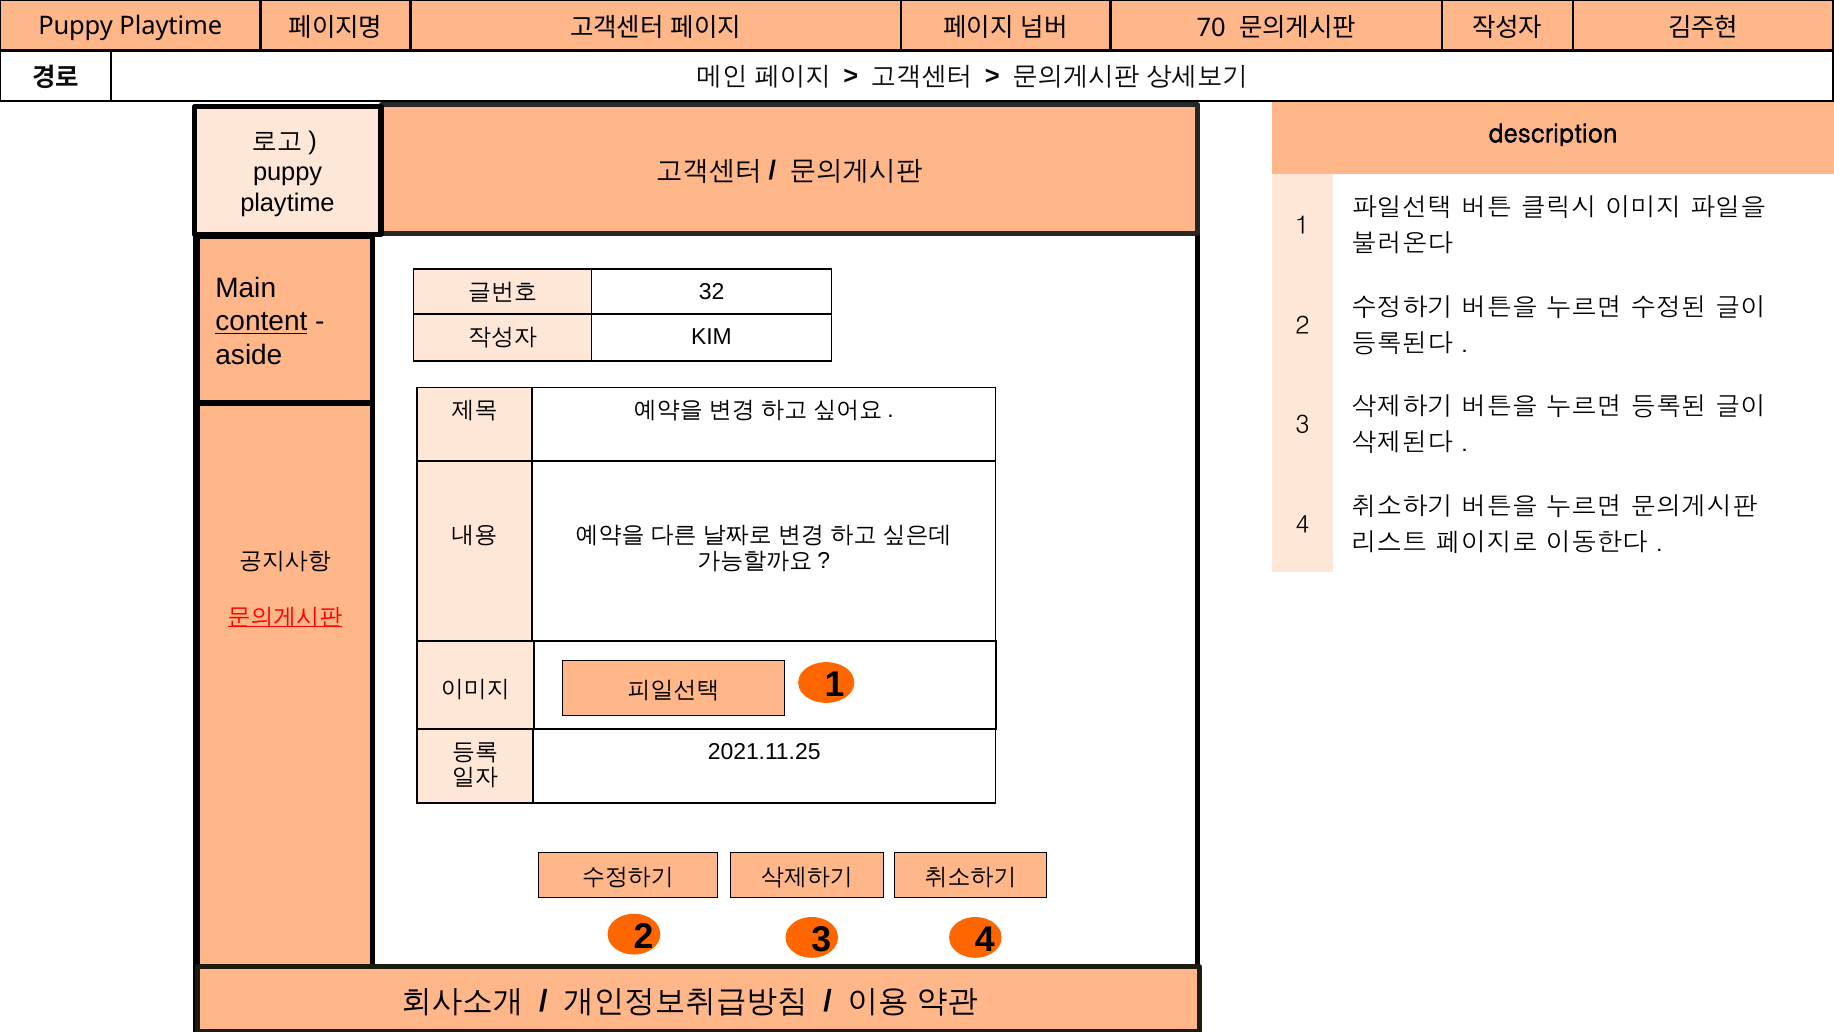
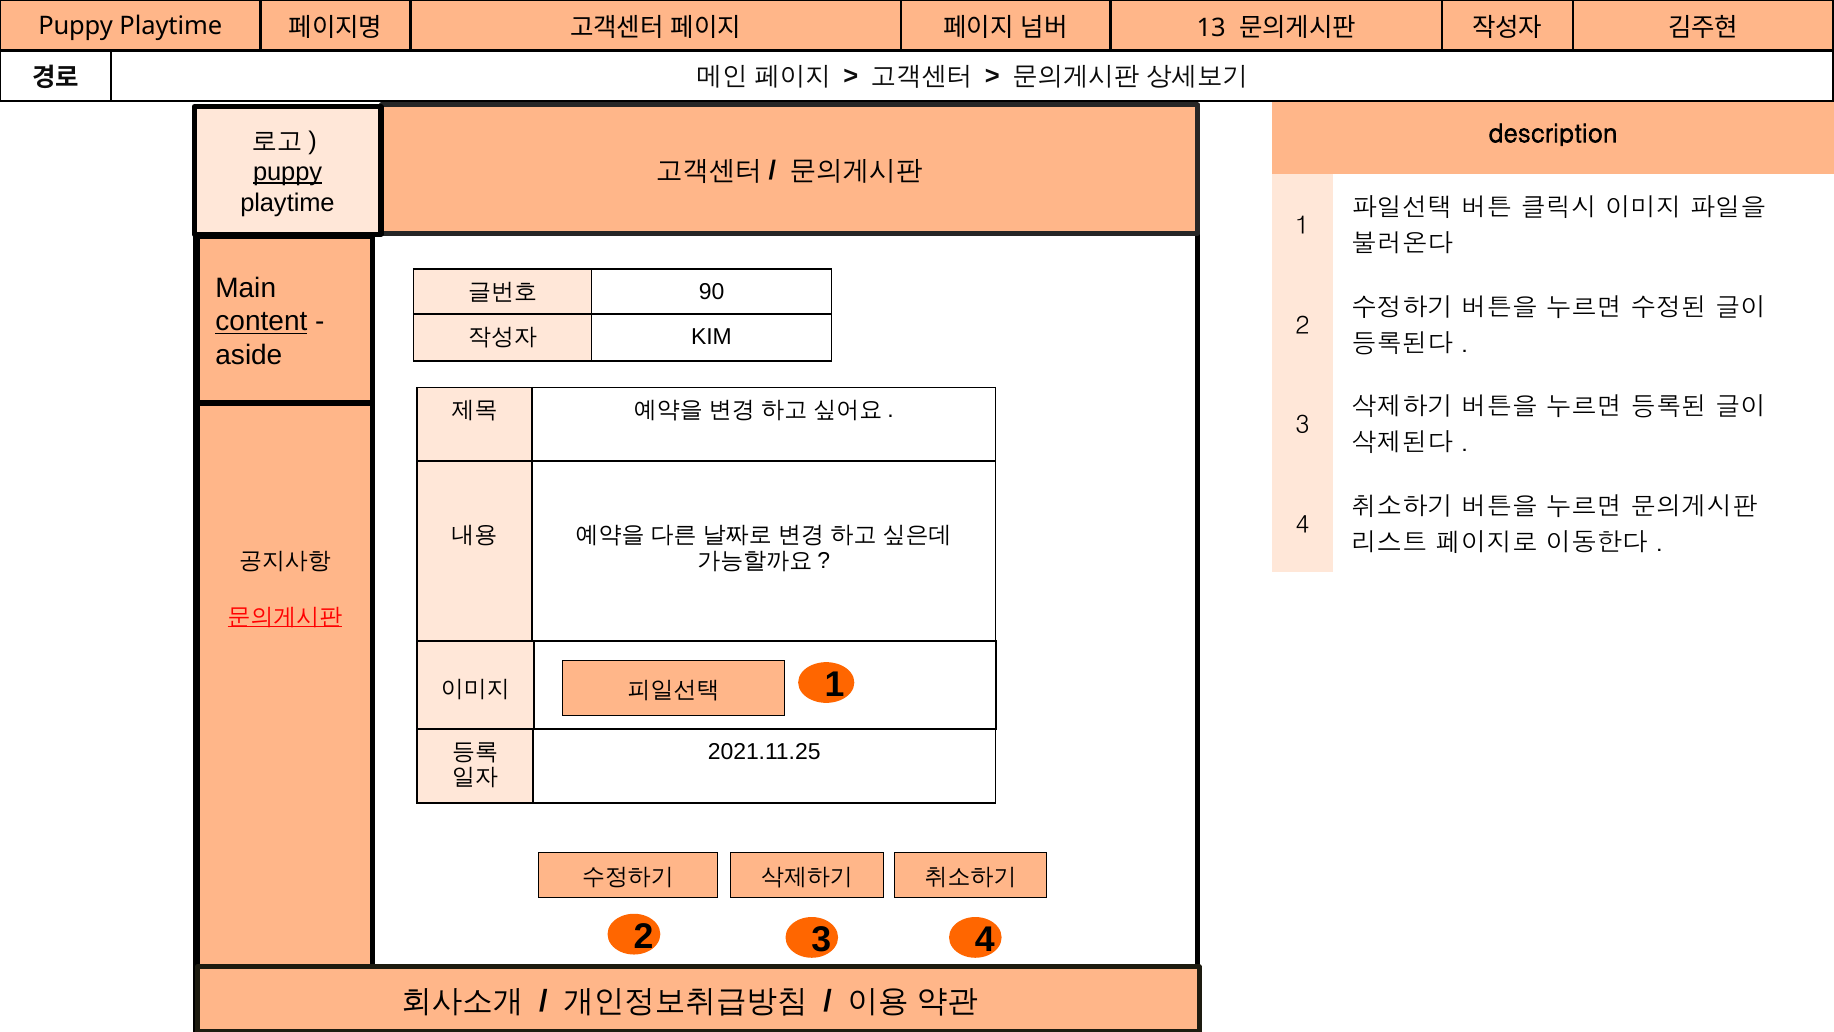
70: 70 -> 13 (1211, 28)
puppy underline: none -> present (288, 172)
32: 32 -> 90 (712, 291)
